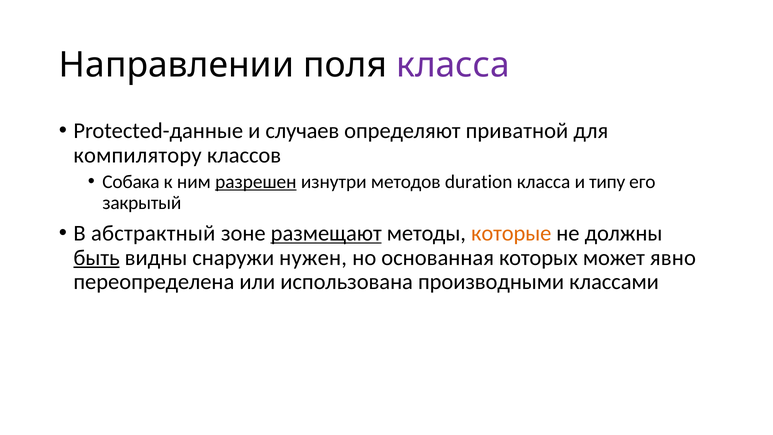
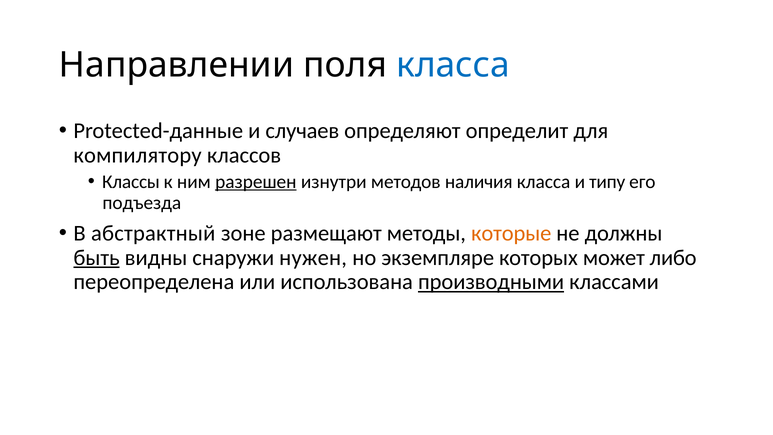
класса colour: purple -> blue (453, 65)
приватной: приватной -> определит (517, 131)
Собака: Собака -> Классы (131, 182)
duration: duration -> наличия (479, 182)
закрытый: закрытый -> подъезда (142, 203)
размещают underline: present -> none (326, 233)
основанная: основанная -> экземпляре (438, 258)
явно: явно -> либо (673, 258)
производными underline: none -> present (491, 282)
